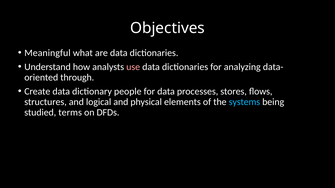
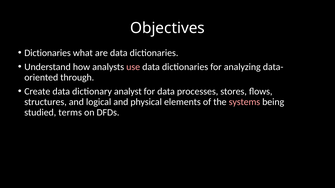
Meaningful: Meaningful -> Dictionaries (48, 53)
people: people -> analyst (128, 92)
systems colour: light blue -> pink (244, 102)
